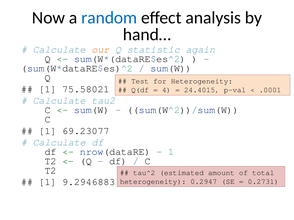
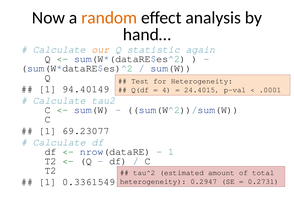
random colour: blue -> orange (109, 18)
75.58021: 75.58021 -> 94.40149 (86, 89)
9.2946883: 9.2946883 -> 0.3361549 (89, 182)
